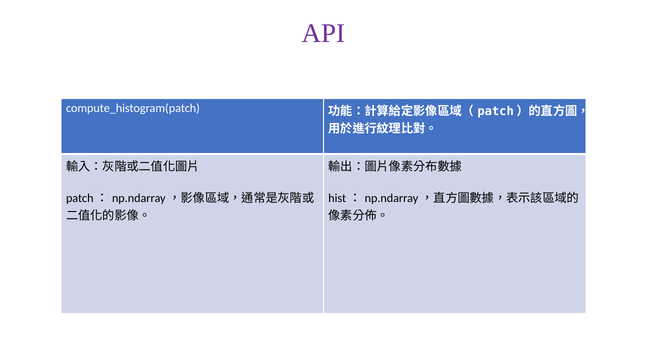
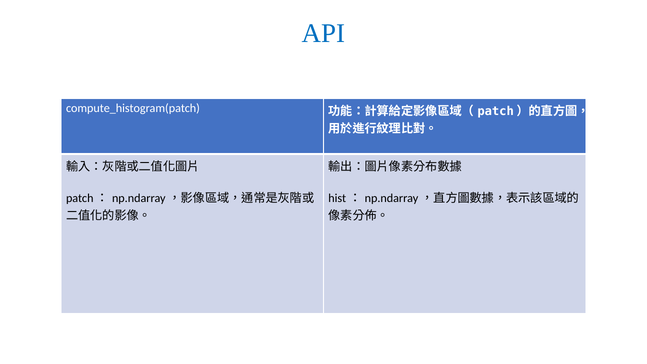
API colour: purple -> blue (324, 33)
